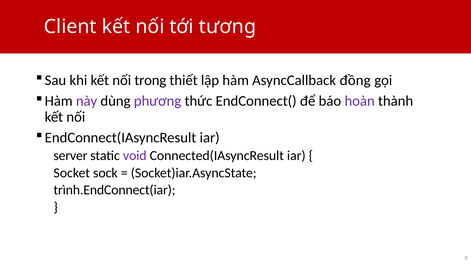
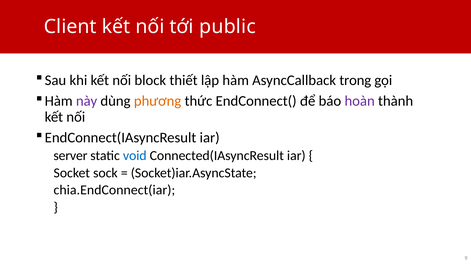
tương: tương -> public (228, 27)
trong: trong -> block (150, 80)
đồng: đồng -> trong (355, 80)
phương colour: purple -> orange (158, 101)
void colour: purple -> blue (135, 155)
trình.EndConnect(iar: trình.EndConnect(iar -> chia.EndConnect(iar (114, 190)
